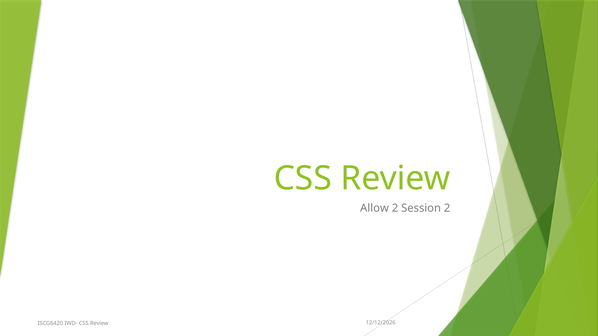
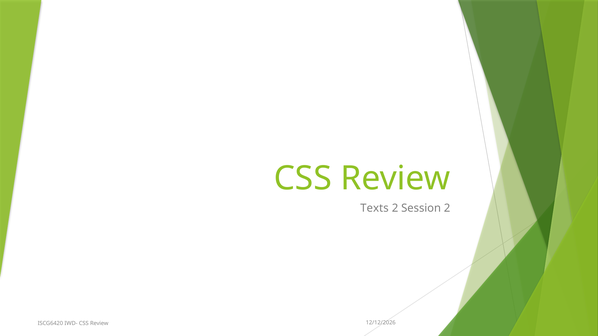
Allow: Allow -> Texts (374, 208)
